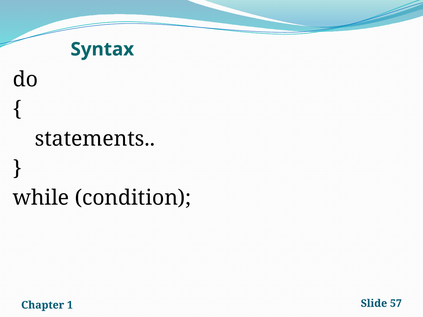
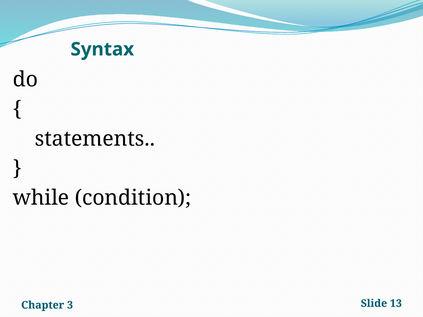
1: 1 -> 3 (70, 305)
57: 57 -> 13 (396, 304)
